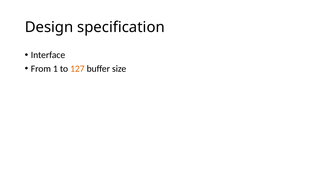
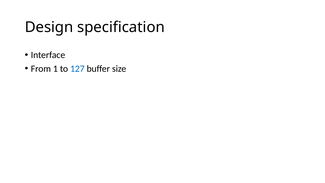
127 colour: orange -> blue (77, 69)
